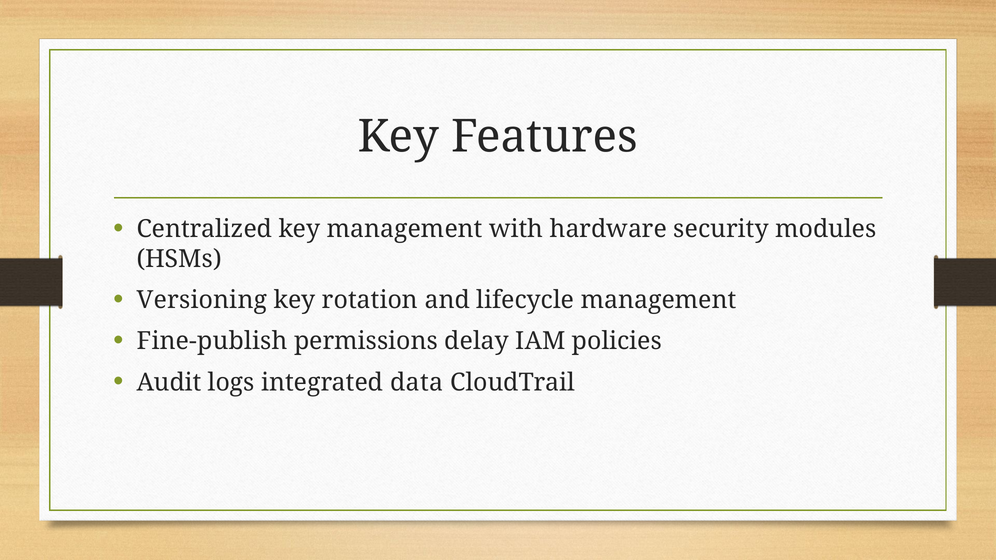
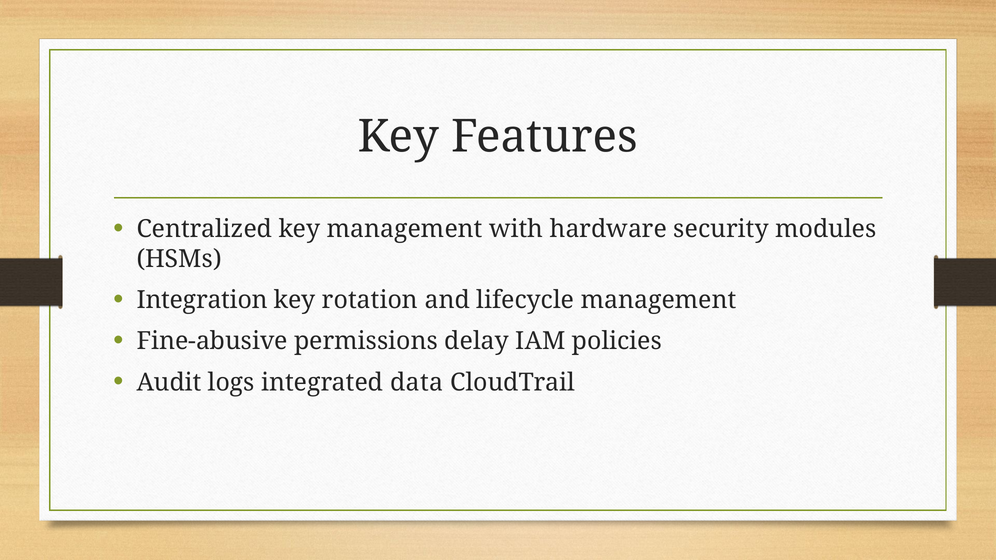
Versioning: Versioning -> Integration (202, 300)
Fine-publish: Fine-publish -> Fine-abusive (212, 341)
